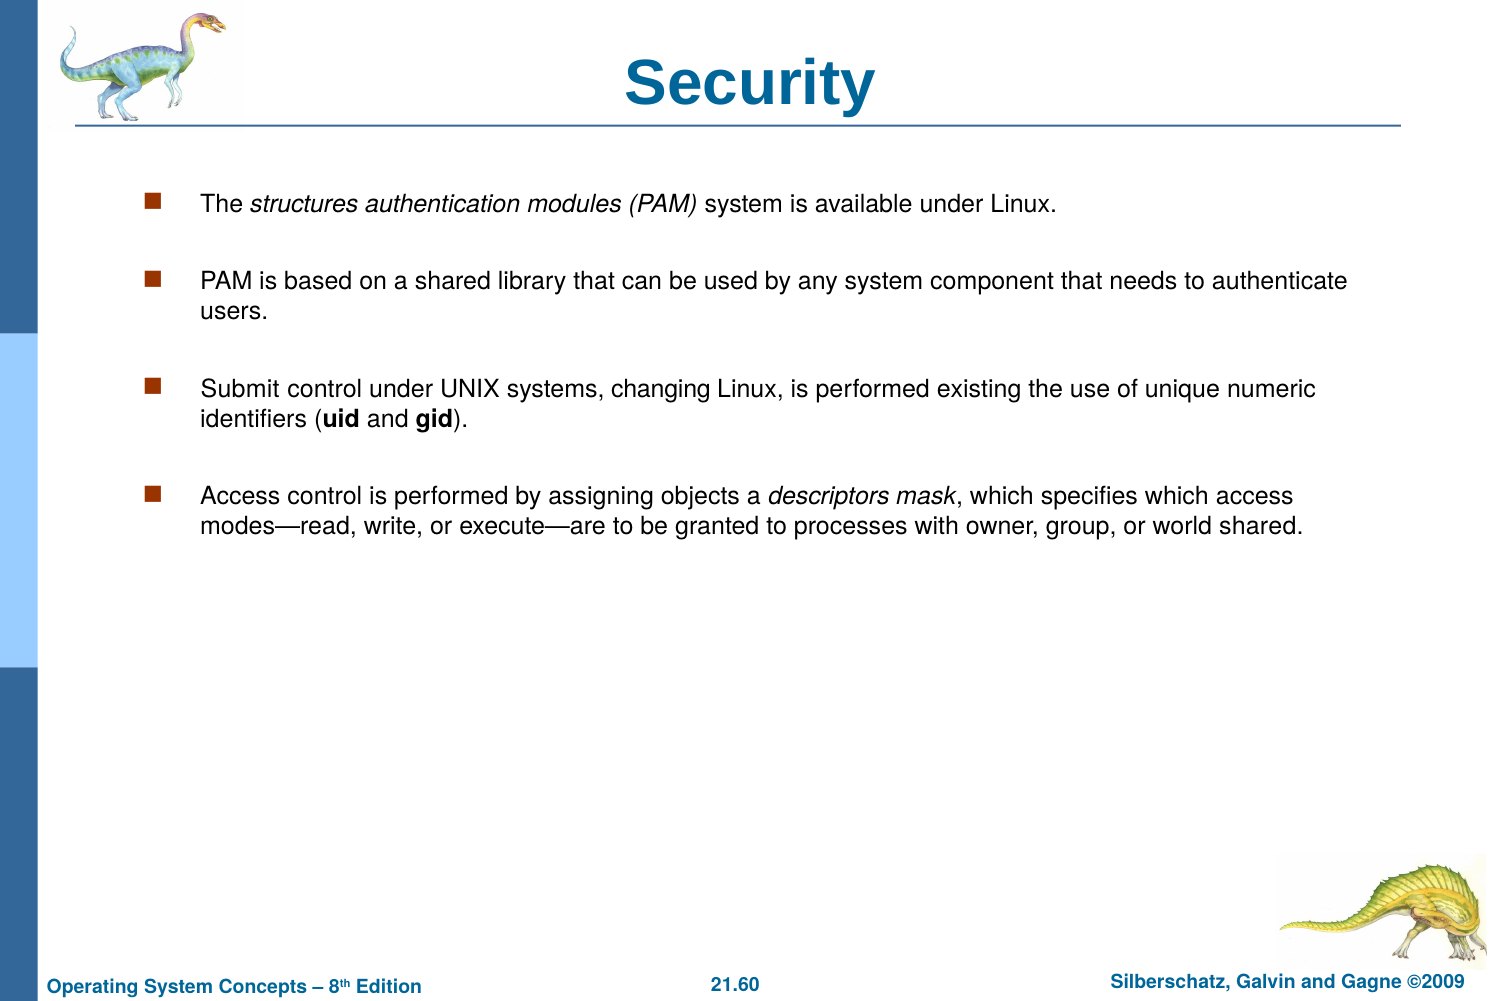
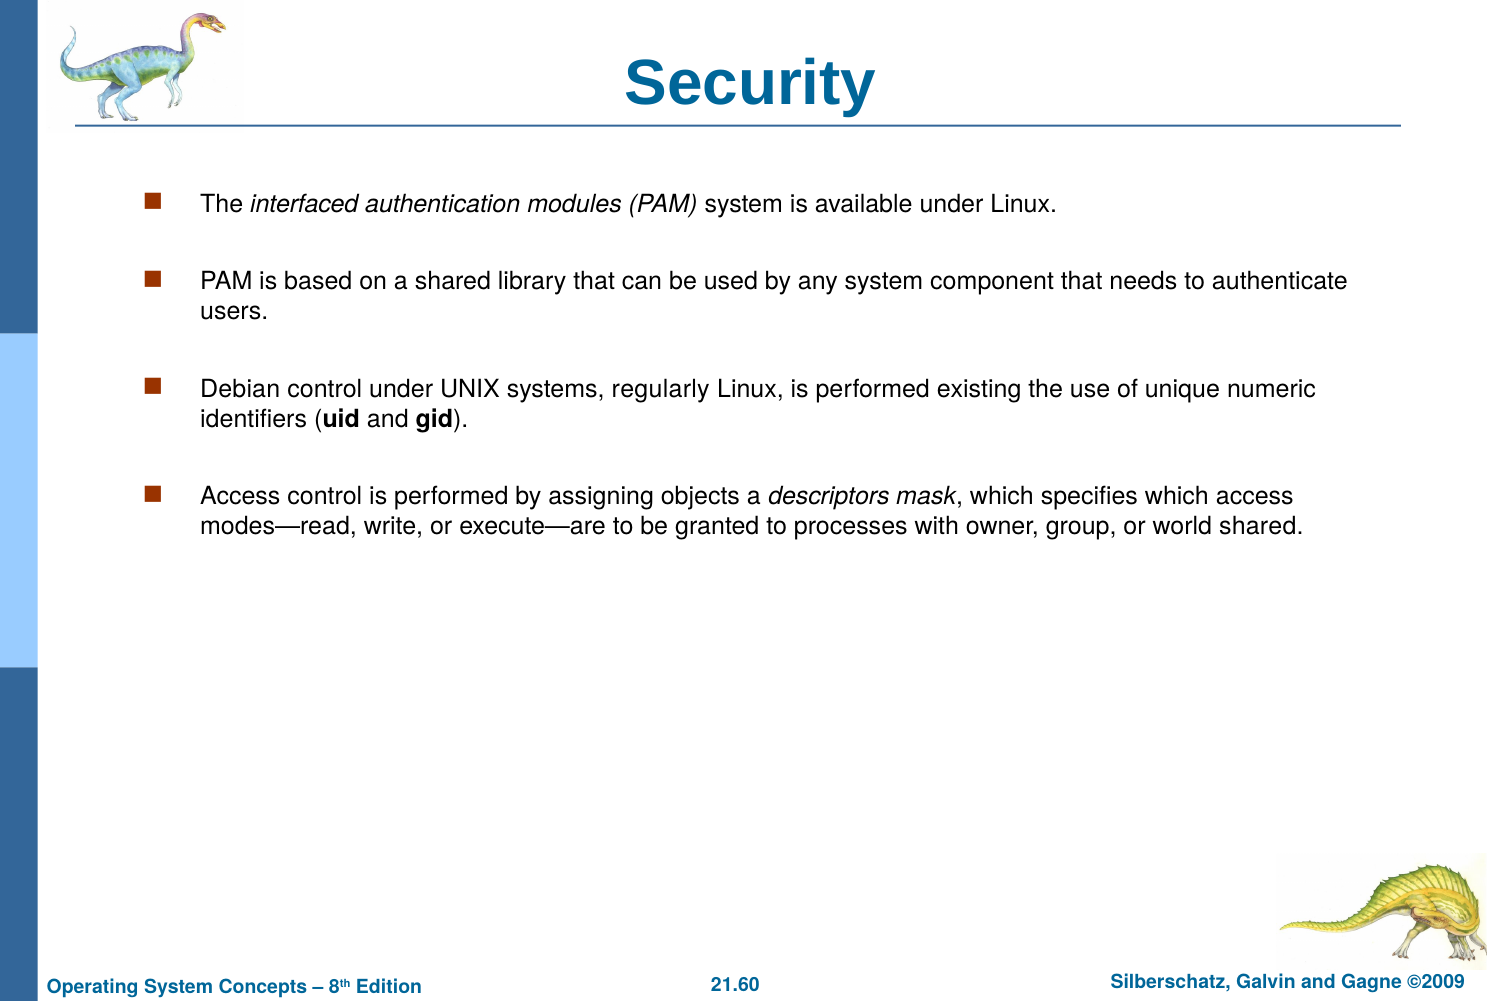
structures: structures -> interfaced (304, 204)
Submit: Submit -> Debian (240, 389)
changing: changing -> regularly (661, 389)
